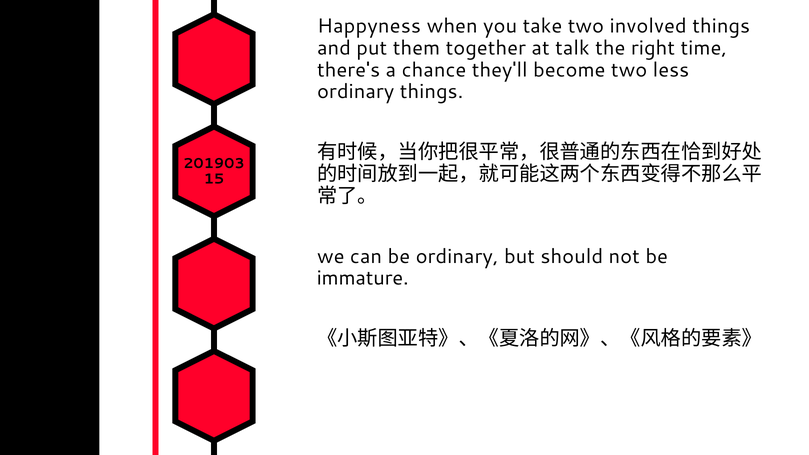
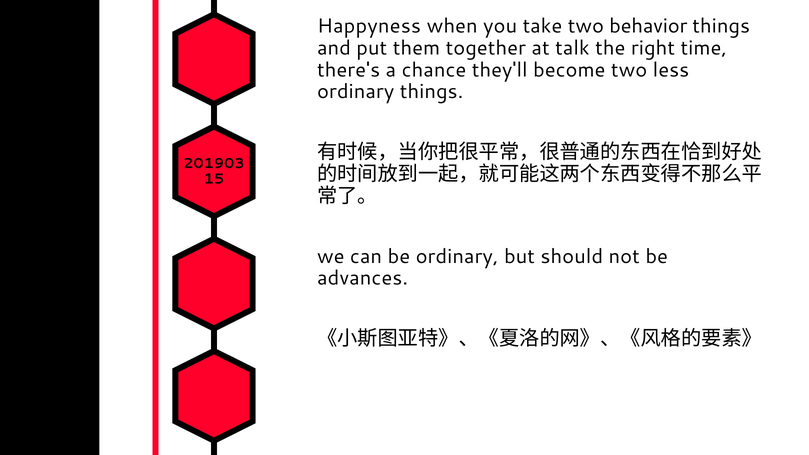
involved: involved -> behavior (648, 26)
immature: immature -> advances (363, 278)
